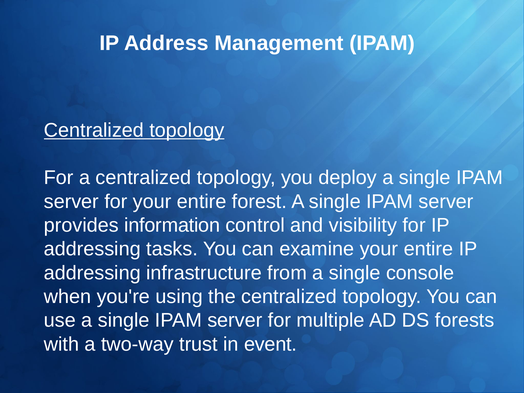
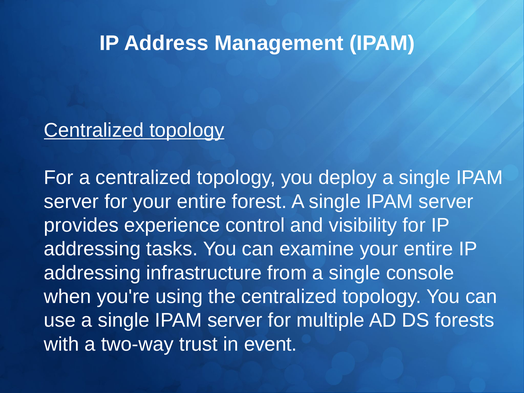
information: information -> experience (172, 225)
